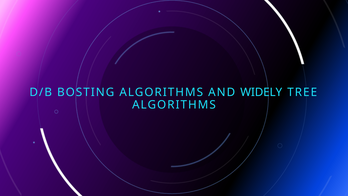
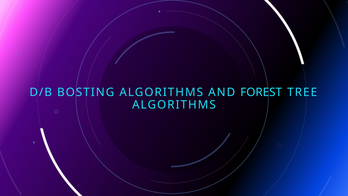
WIDELY: WIDELY -> FOREST (261, 92)
